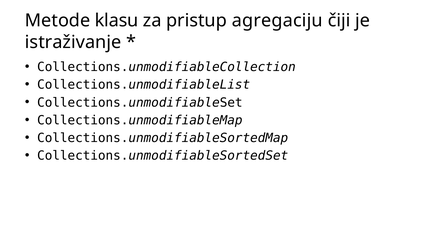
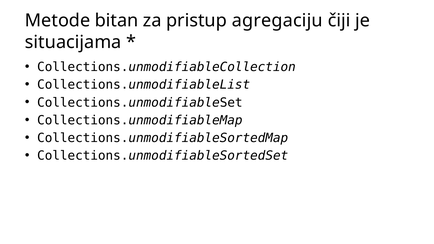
klasu: klasu -> bitan (117, 21)
istraživanje: istraživanje -> situacijama (73, 42)
